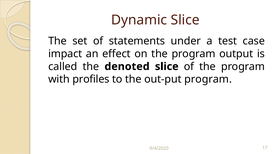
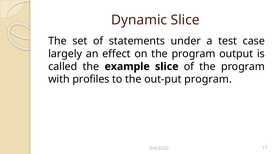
impact: impact -> largely (65, 54)
denoted: denoted -> example (127, 67)
